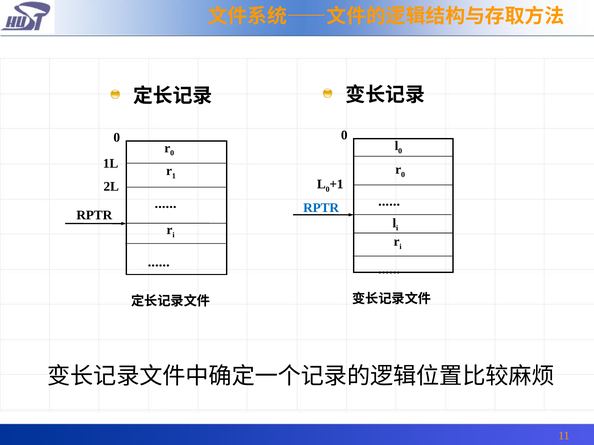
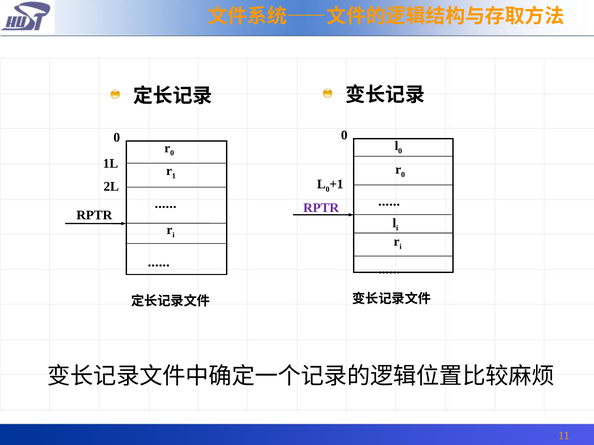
RPTR colour: blue -> purple (321, 208)
